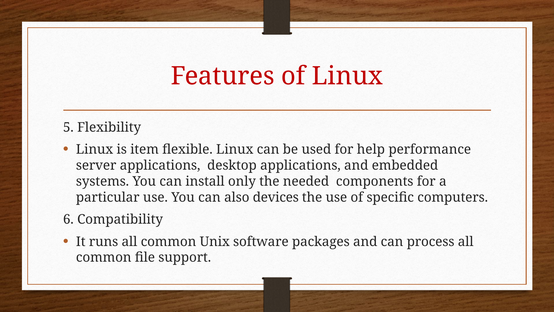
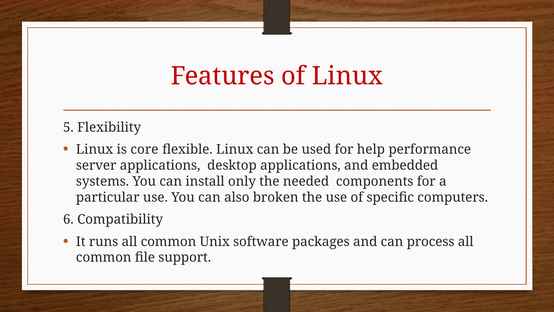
item: item -> core (144, 149)
devices: devices -> broken (276, 197)
